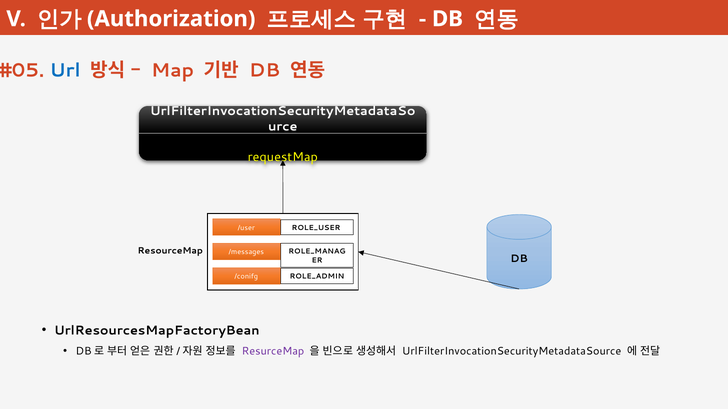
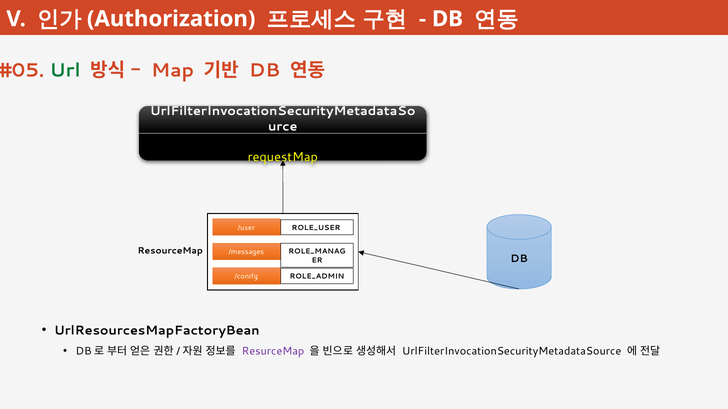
Url colour: blue -> green (65, 71)
